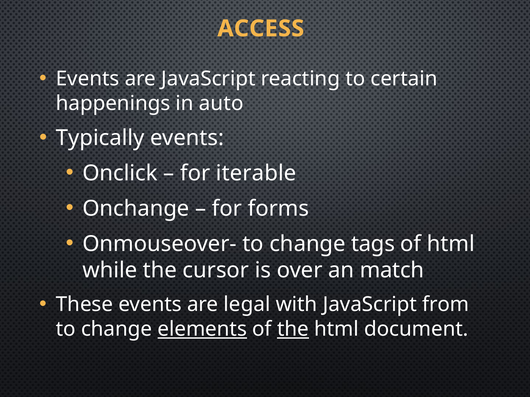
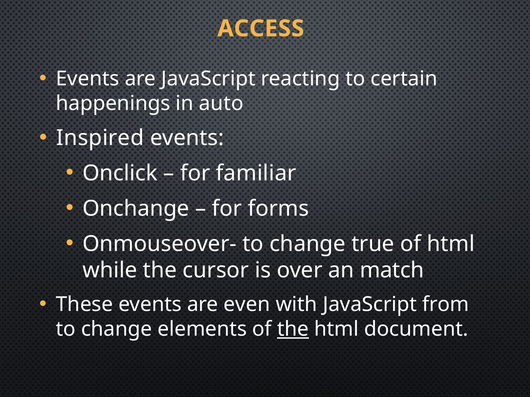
Typically: Typically -> Inspired (100, 138)
iterable: iterable -> familiar (256, 173)
tags: tags -> true (373, 244)
legal: legal -> even (247, 305)
elements underline: present -> none (202, 329)
